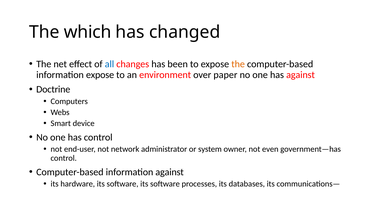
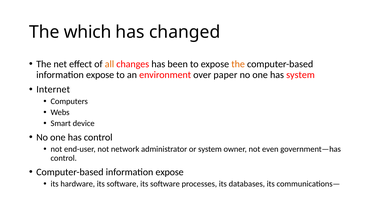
all colour: blue -> orange (109, 64)
has against: against -> system (300, 75)
Doctrine: Doctrine -> Internet (53, 89)
against: against -> expose (170, 172)
